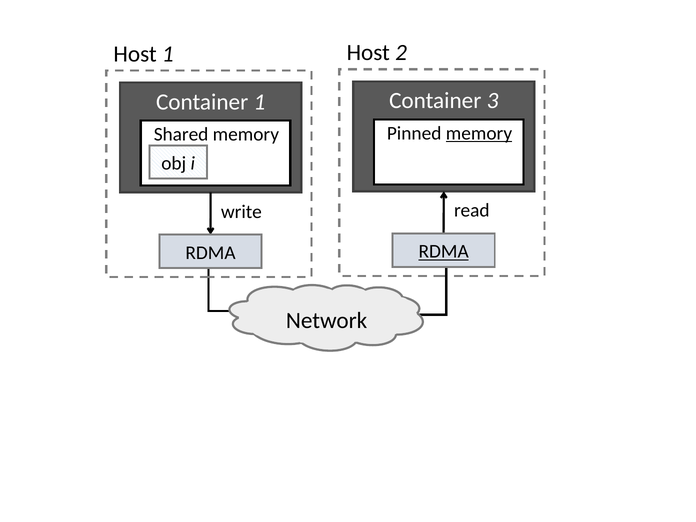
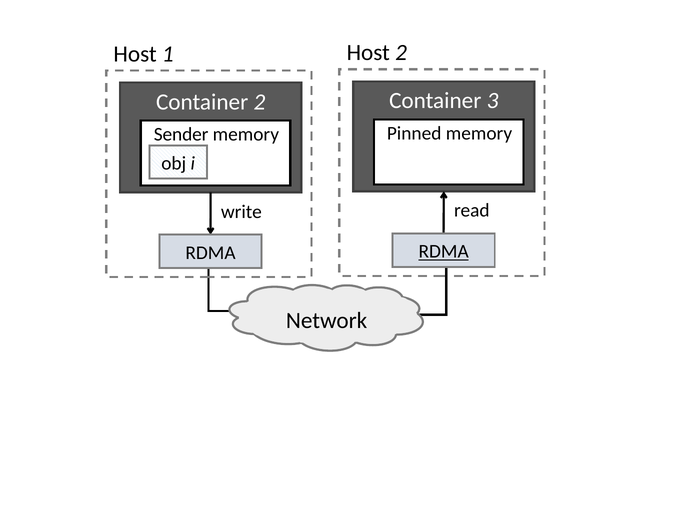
Container 1: 1 -> 2 (259, 102)
memory underline: present -> none (479, 133)
Shared: Shared -> Sender (181, 134)
